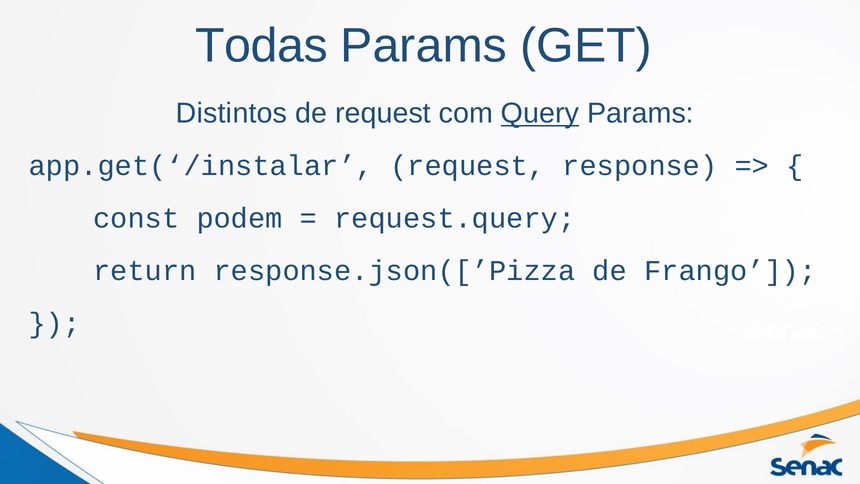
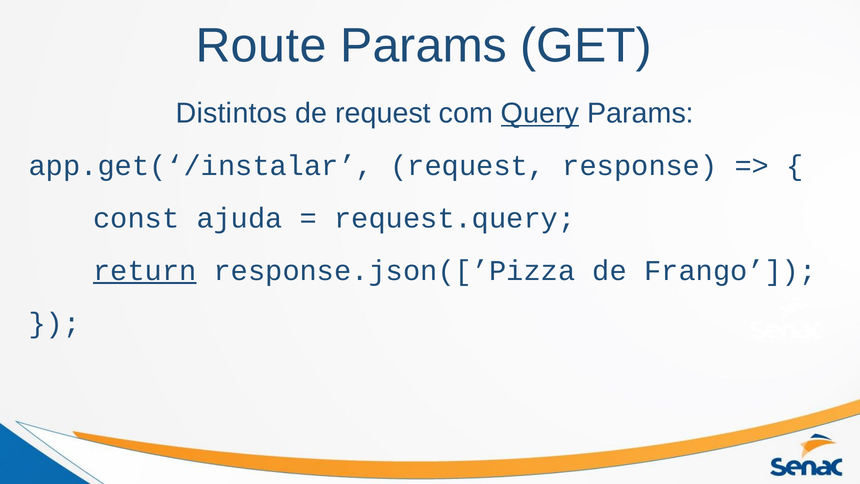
Todas: Todas -> Route (261, 46)
podem: podem -> ajuda (240, 218)
return underline: none -> present (145, 271)
